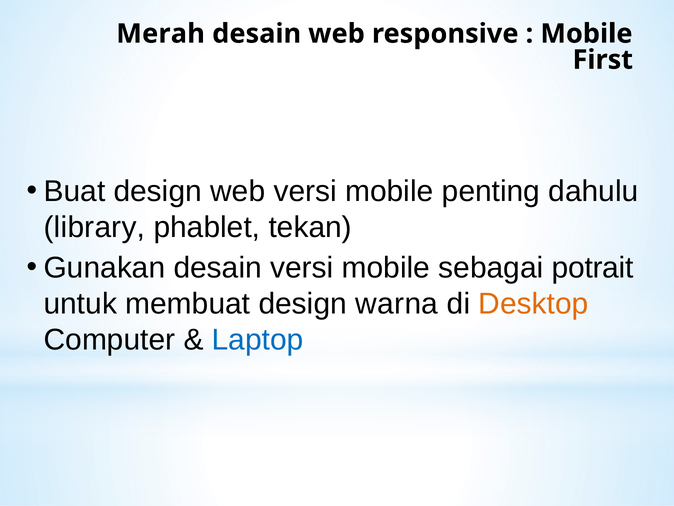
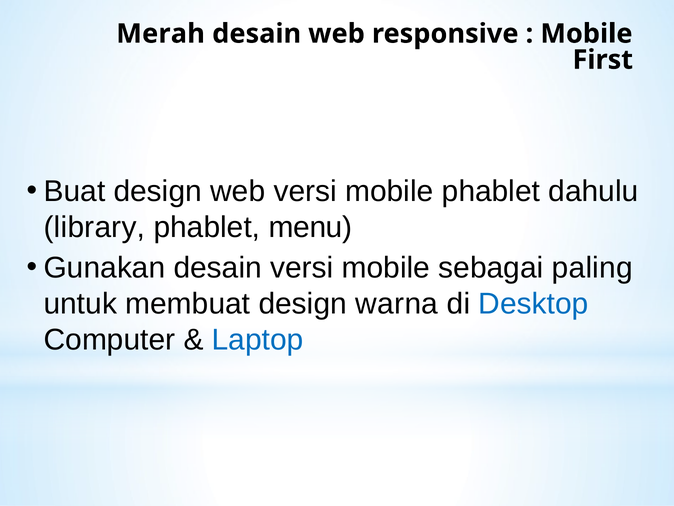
mobile penting: penting -> phablet (491, 191)
tekan: tekan -> menu (310, 227)
potrait: potrait -> paling (592, 268)
Desktop colour: orange -> blue (533, 304)
